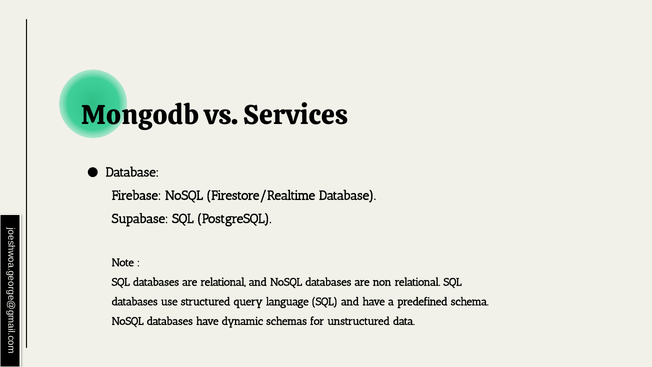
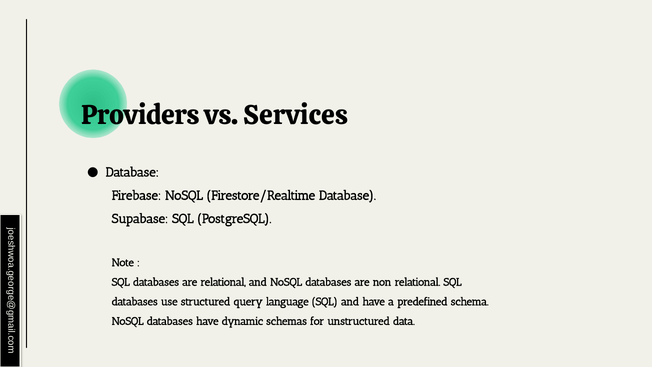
Mongodb: Mongodb -> Providers (140, 115)
